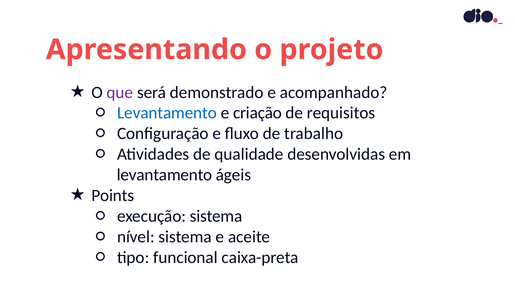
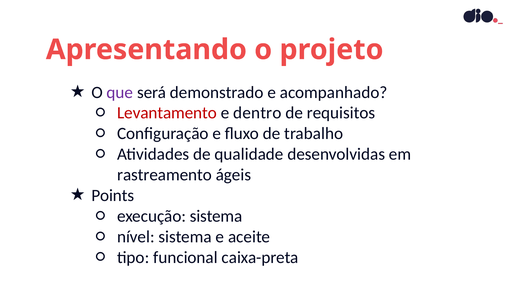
Levantamento colour: blue -> red (167, 113)
criação: criação -> dentro (257, 113)
levantamento: levantamento -> rastreamento (165, 175)
